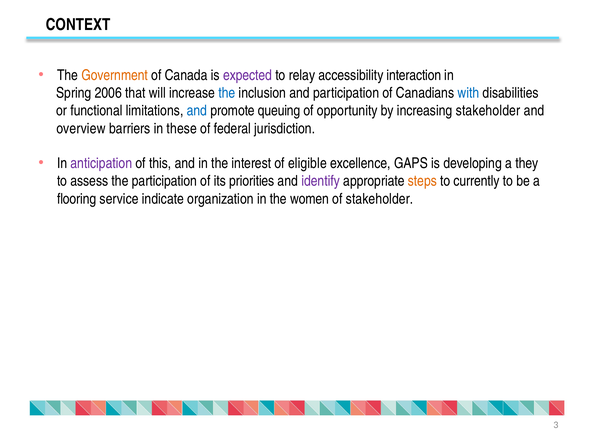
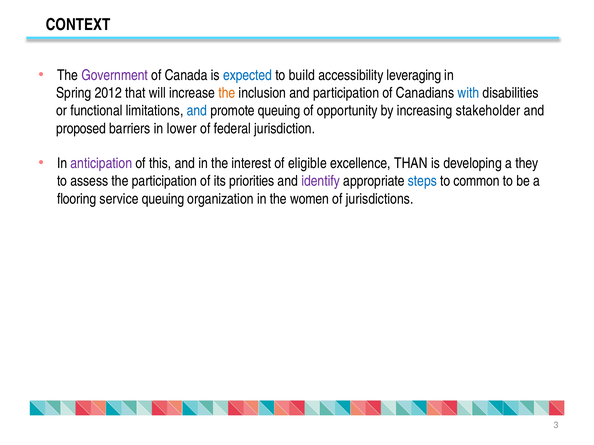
Government colour: orange -> purple (115, 75)
expected colour: purple -> blue (248, 75)
relay: relay -> build (302, 75)
interaction: interaction -> leveraging (414, 75)
2006: 2006 -> 2012 (108, 93)
the colour: blue -> orange (227, 93)
overview: overview -> proposed (81, 129)
these: these -> lower (182, 129)
GAPS: GAPS -> THAN (411, 163)
steps colour: orange -> blue (422, 181)
currently: currently -> common (477, 181)
service indicate: indicate -> queuing (163, 199)
of stakeholder: stakeholder -> jurisdictions (380, 199)
